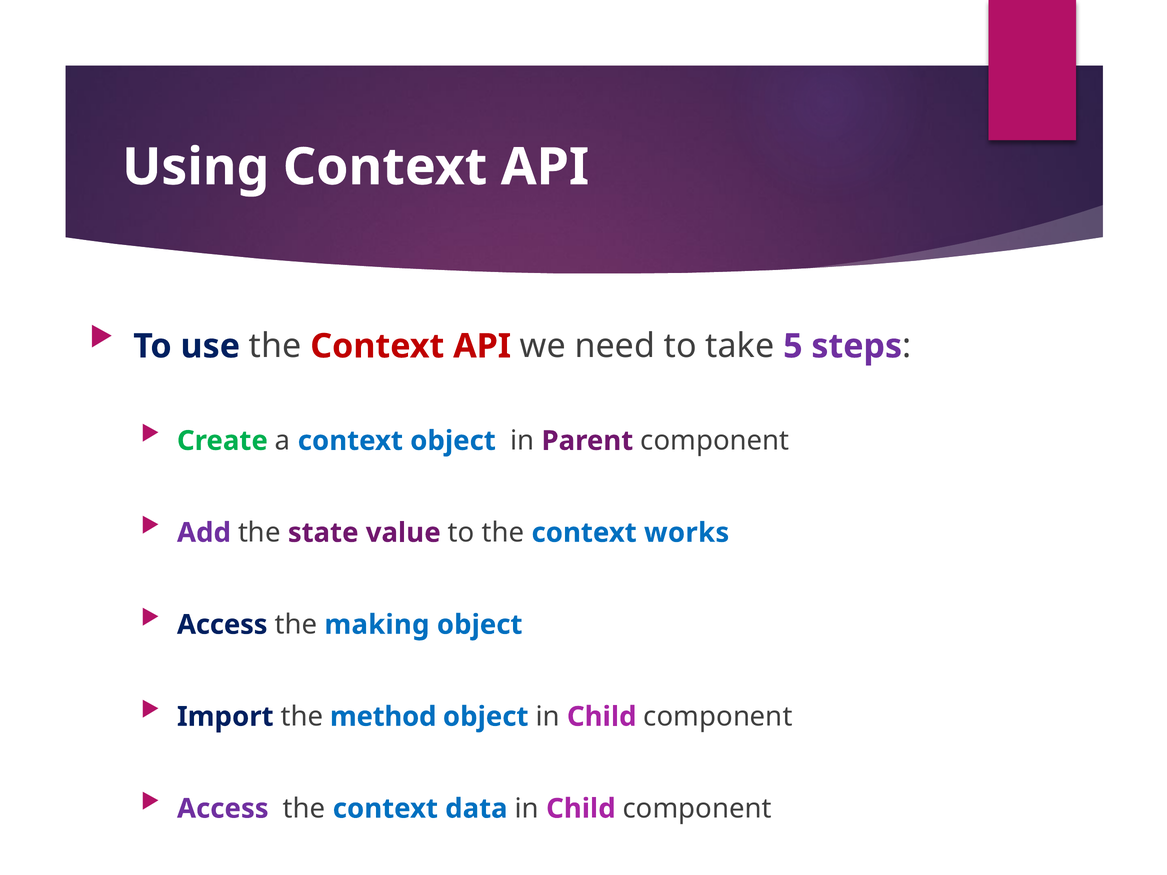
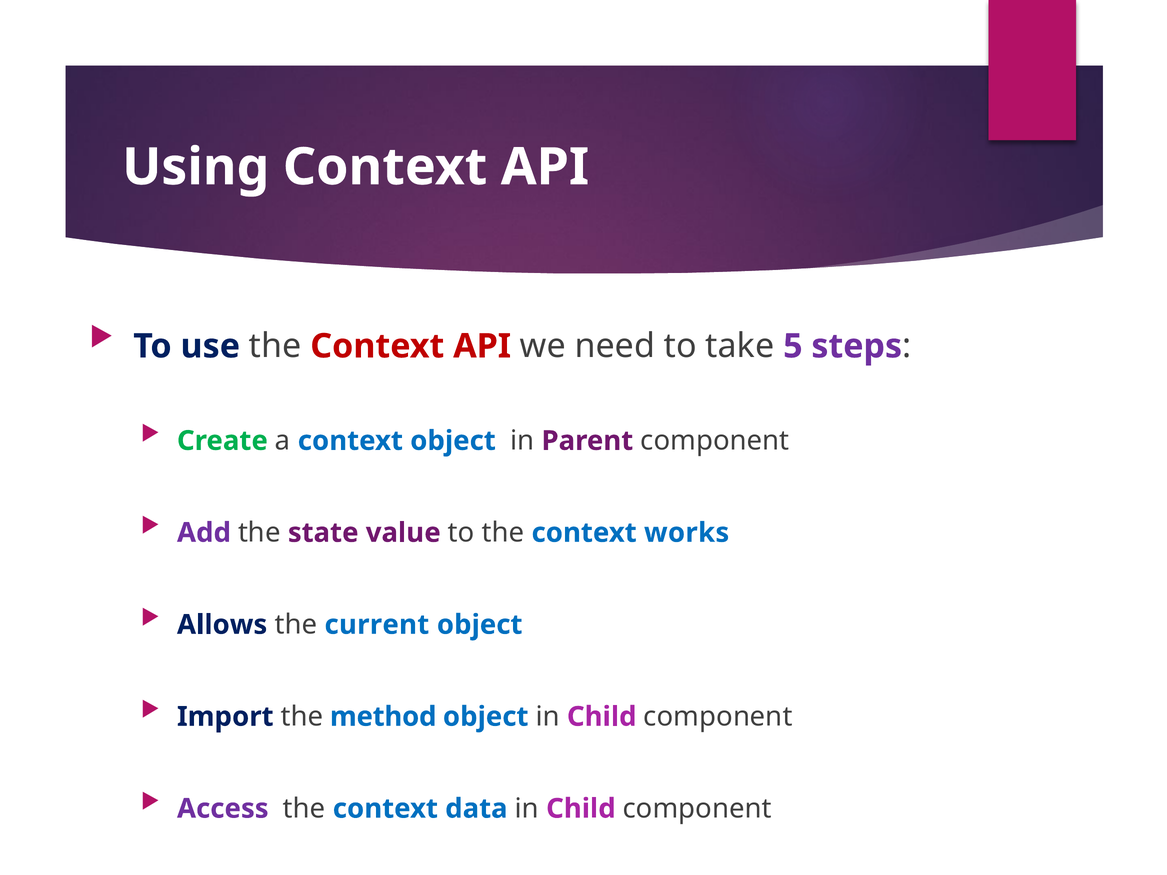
Access: Access -> Allows (222, 625)
making: making -> current (377, 625)
